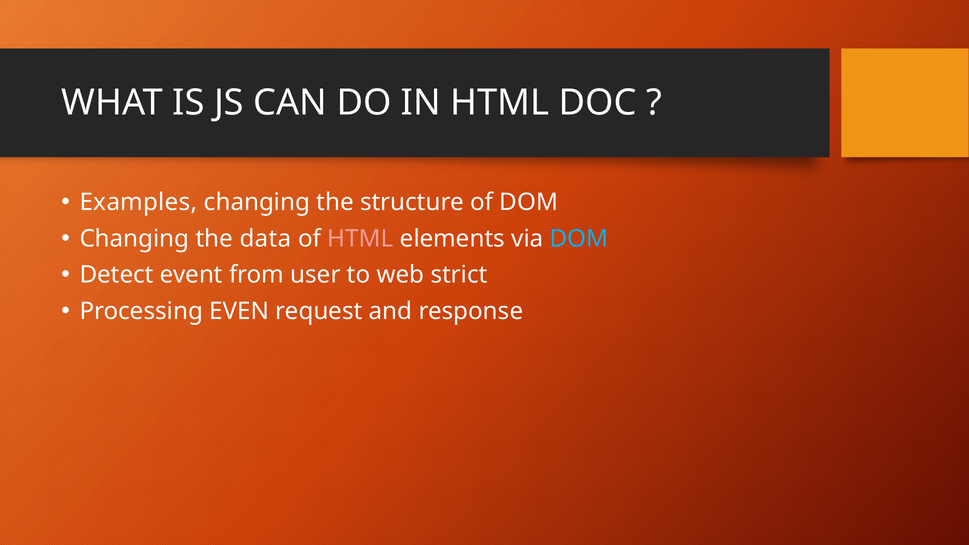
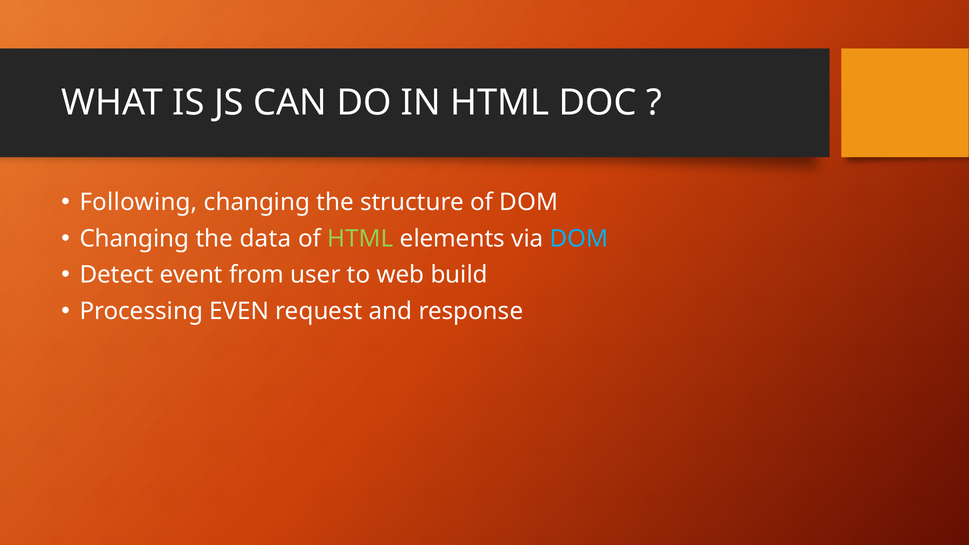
Examples: Examples -> Following (138, 202)
HTML colour: pink -> light green (360, 239)
strict: strict -> build (459, 275)
